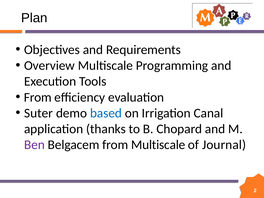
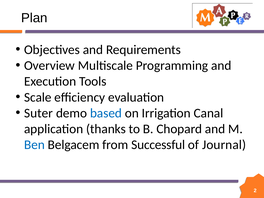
From: From -> Scale (38, 97)
Ben colour: purple -> blue (34, 145)
from Multiscale: Multiscale -> Successful (158, 145)
